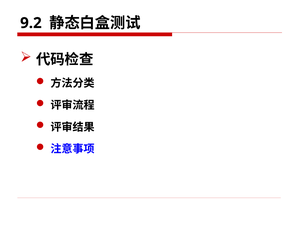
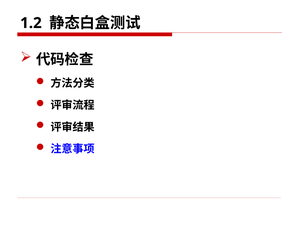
9.2: 9.2 -> 1.2 (31, 23)
